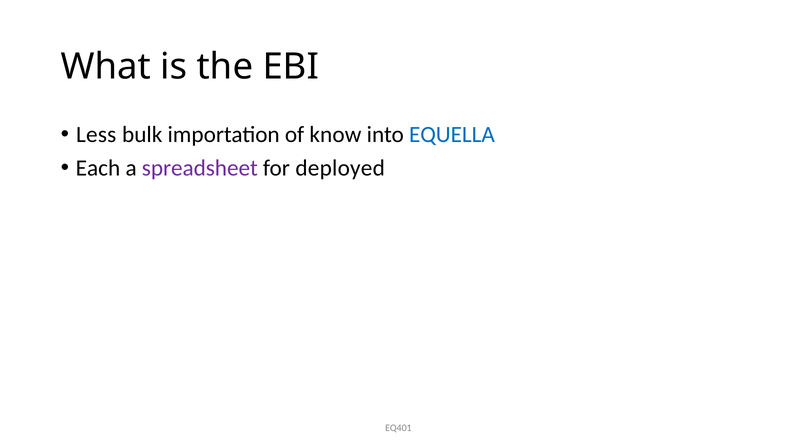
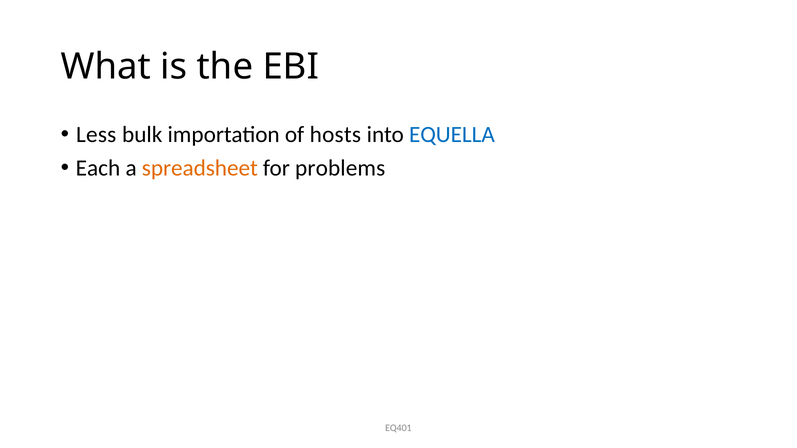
know: know -> hosts (335, 135)
spreadsheet colour: purple -> orange (200, 168)
deployed: deployed -> problems (340, 168)
